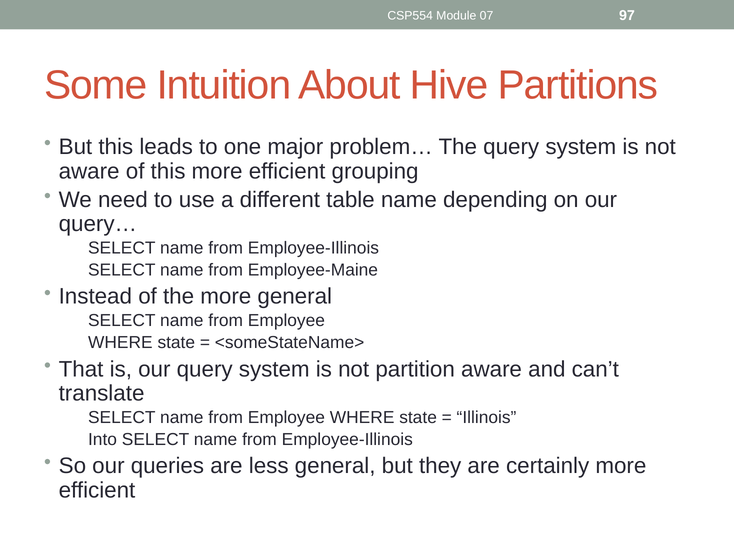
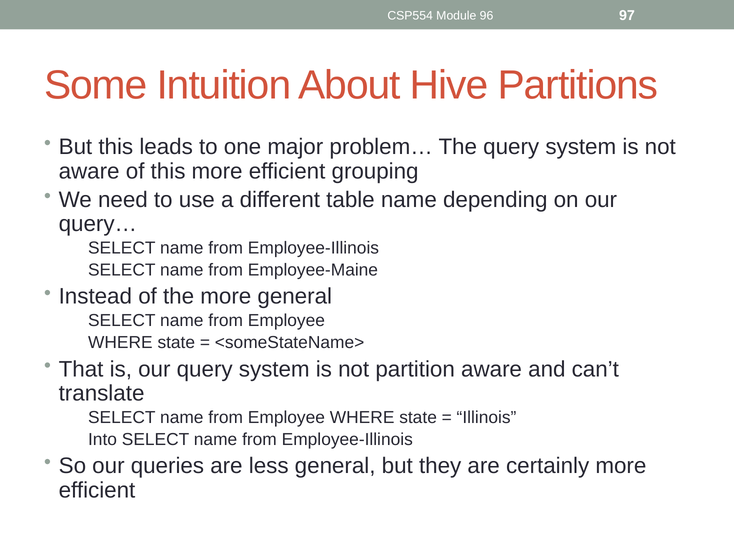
07: 07 -> 96 (486, 16)
